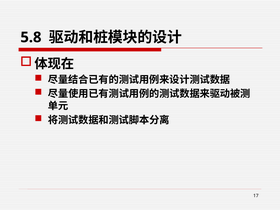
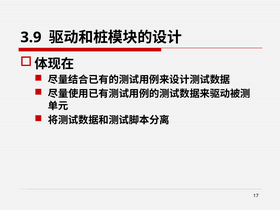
5.8: 5.8 -> 3.9 (31, 37)
